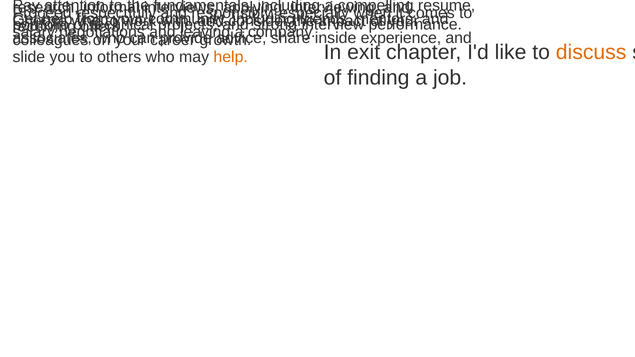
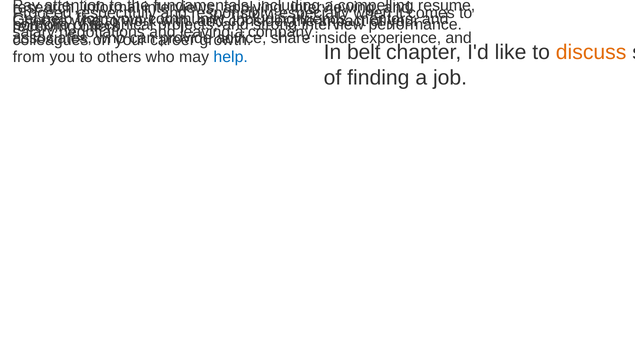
exit: exit -> belt (364, 52)
slide: slide -> from (29, 57)
help colour: orange -> blue (231, 57)
